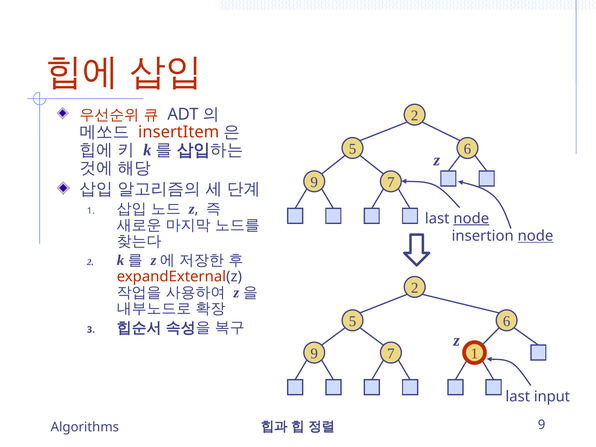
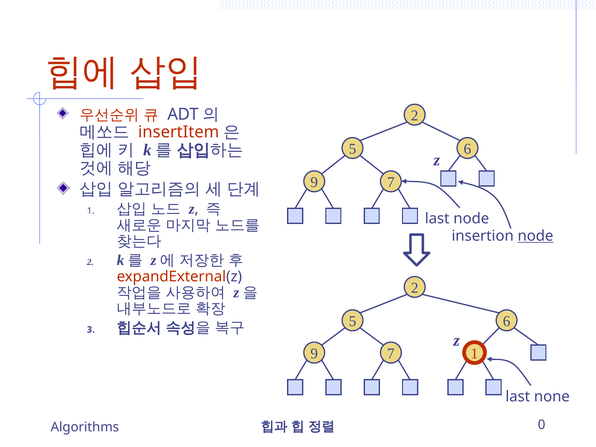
node underline: present -> none (471, 218)
input: input -> none (552, 397)
9: 9 -> 0 (542, 425)
